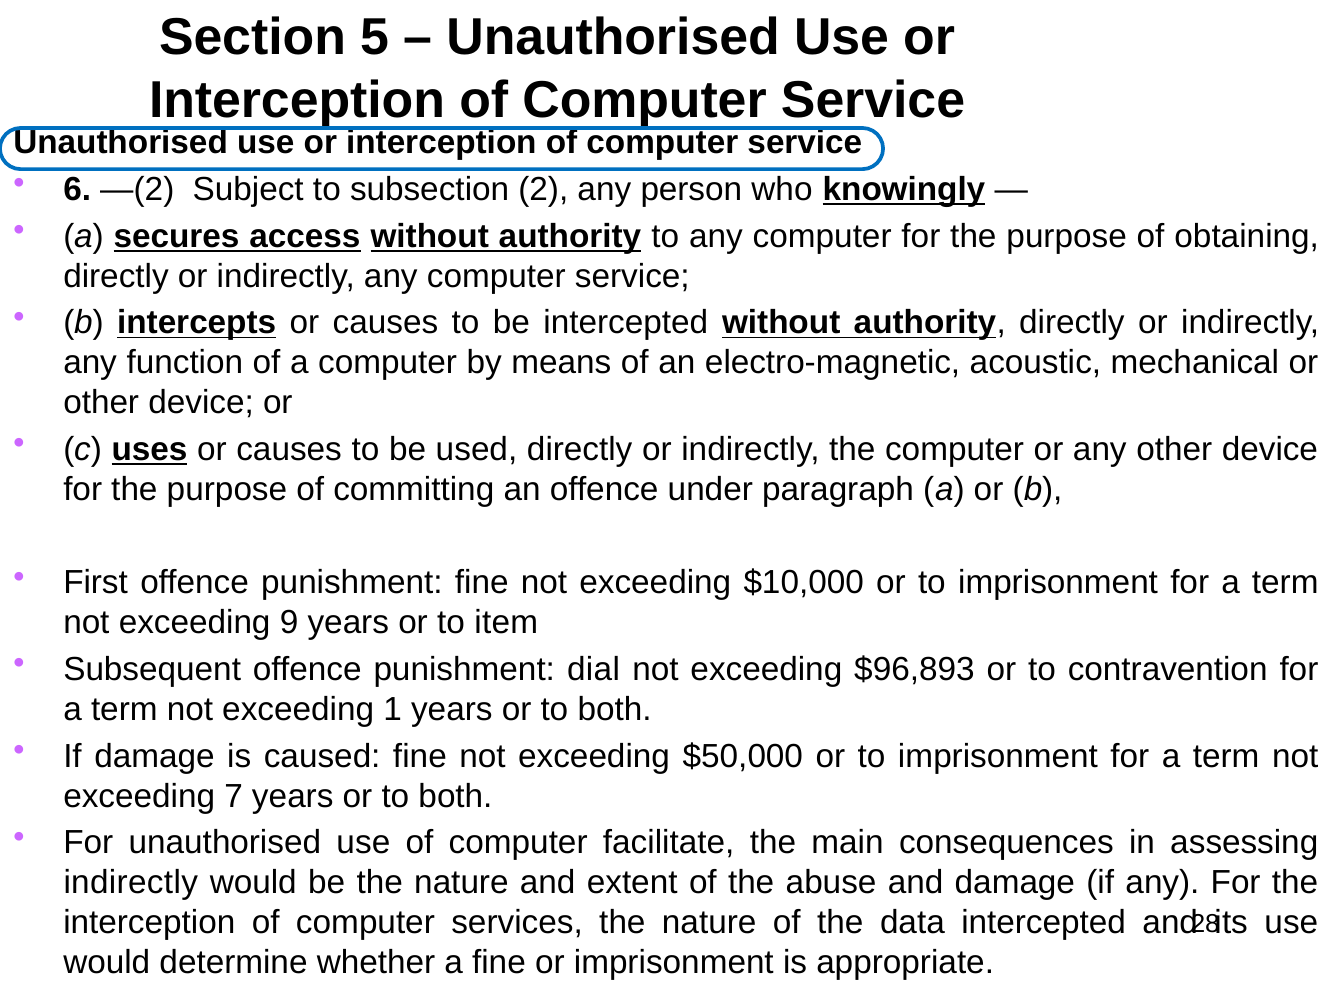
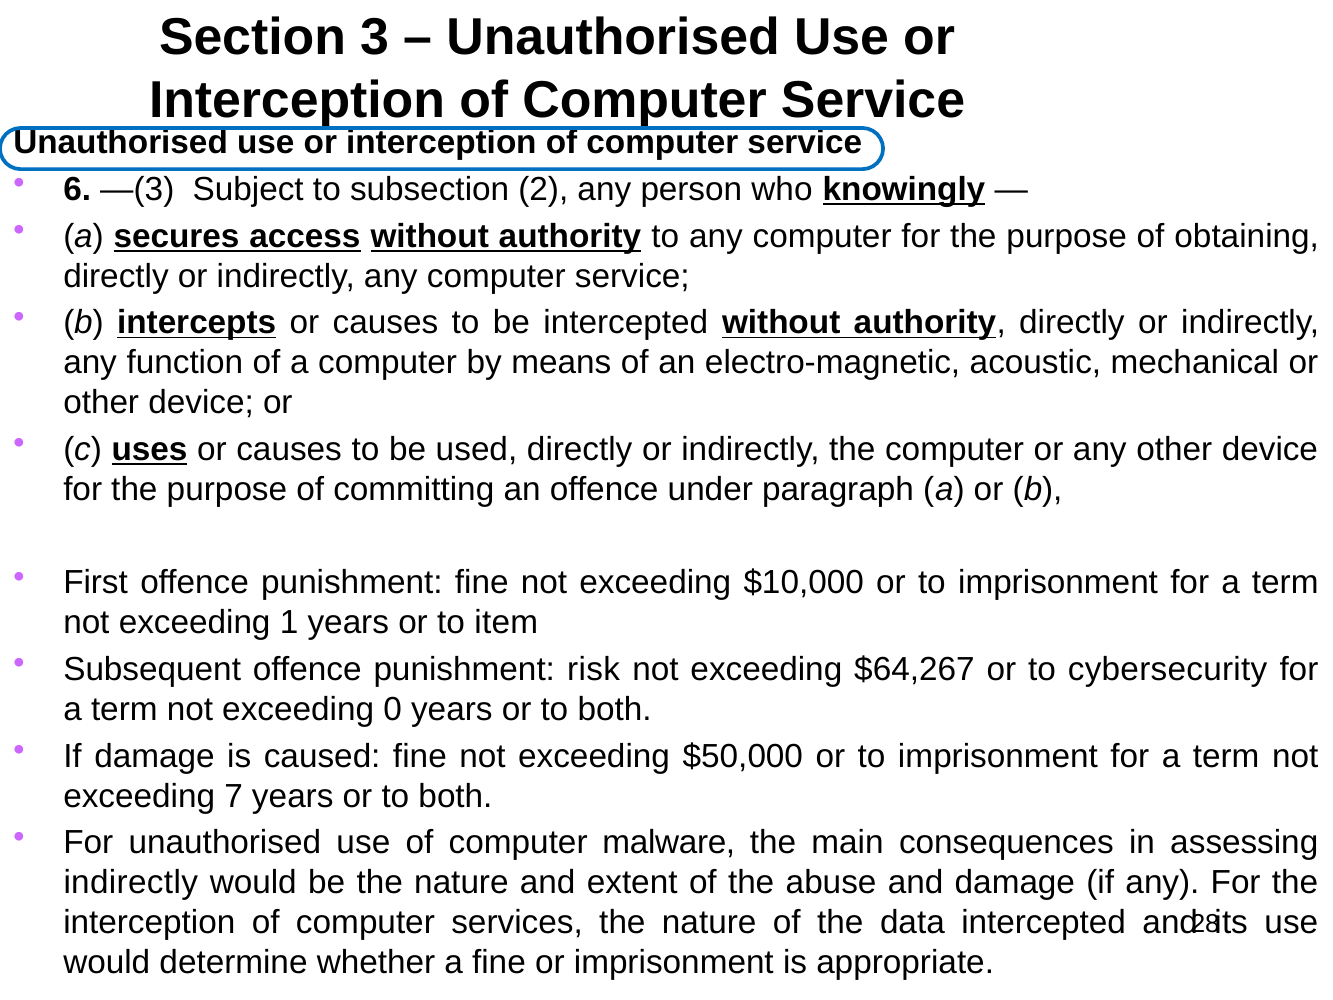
5: 5 -> 3 (375, 38)
—(2: —(2 -> —(3 (137, 189)
9: 9 -> 1 (289, 623)
dial: dial -> risk (594, 669)
$96,893: $96,893 -> $64,267 (914, 669)
contravention: contravention -> cybersecurity (1168, 669)
1: 1 -> 0 (393, 709)
facilitate: facilitate -> malware (669, 843)
